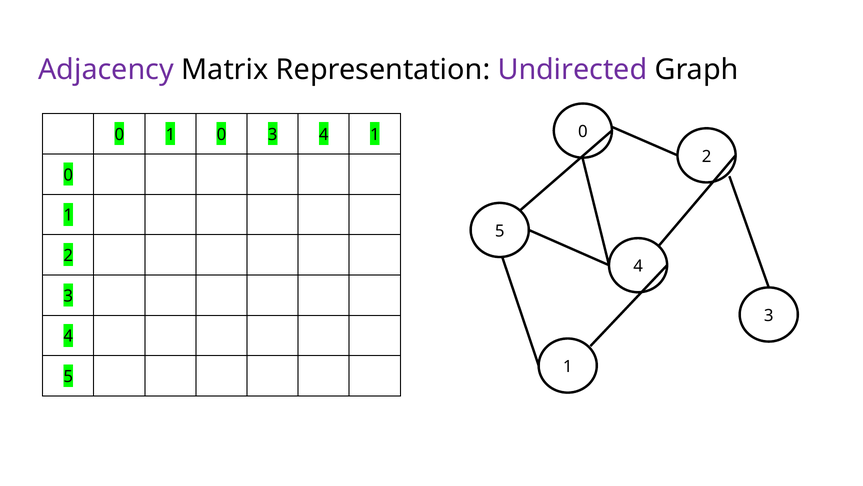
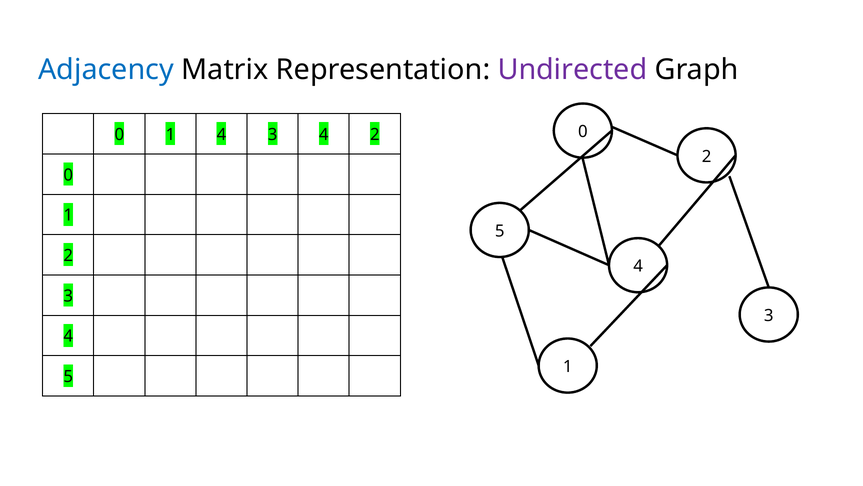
Adjacency colour: purple -> blue (106, 70)
0 1 0: 0 -> 4 (222, 135)
4 1: 1 -> 2 (375, 135)
